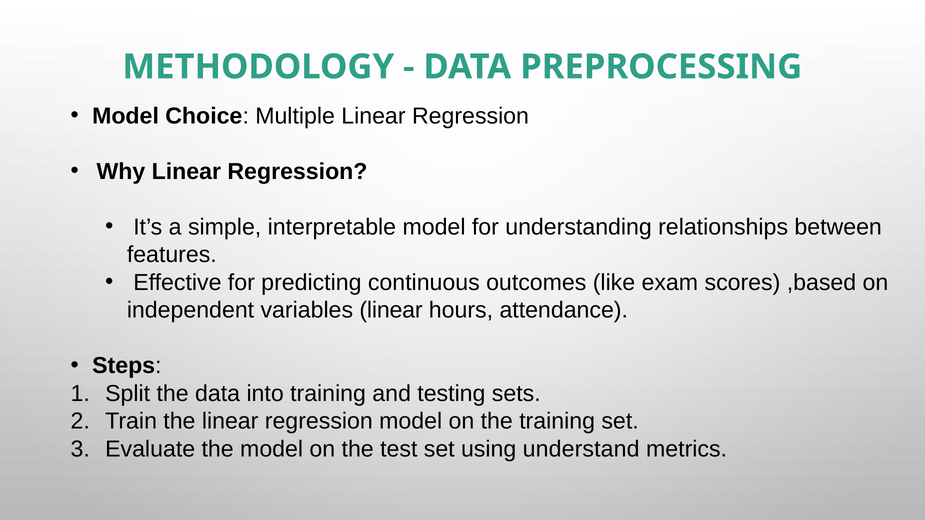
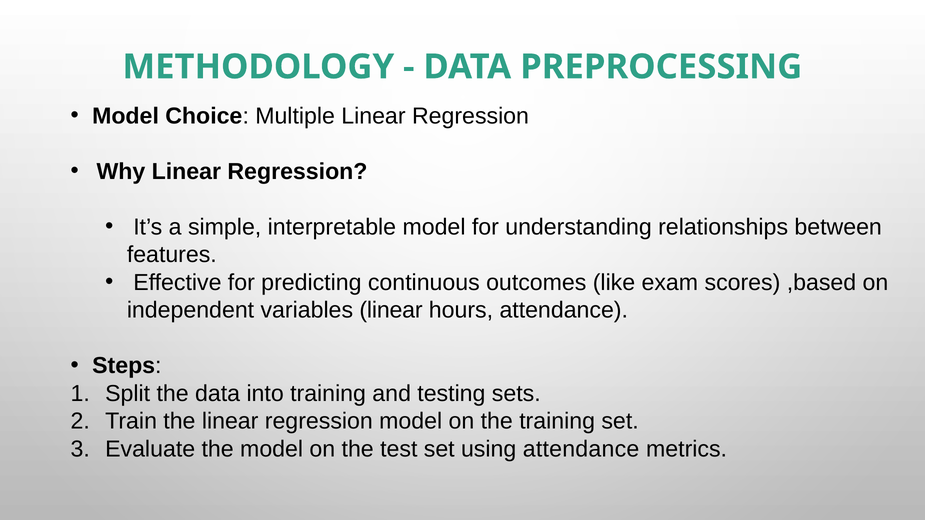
using understand: understand -> attendance (581, 449)
